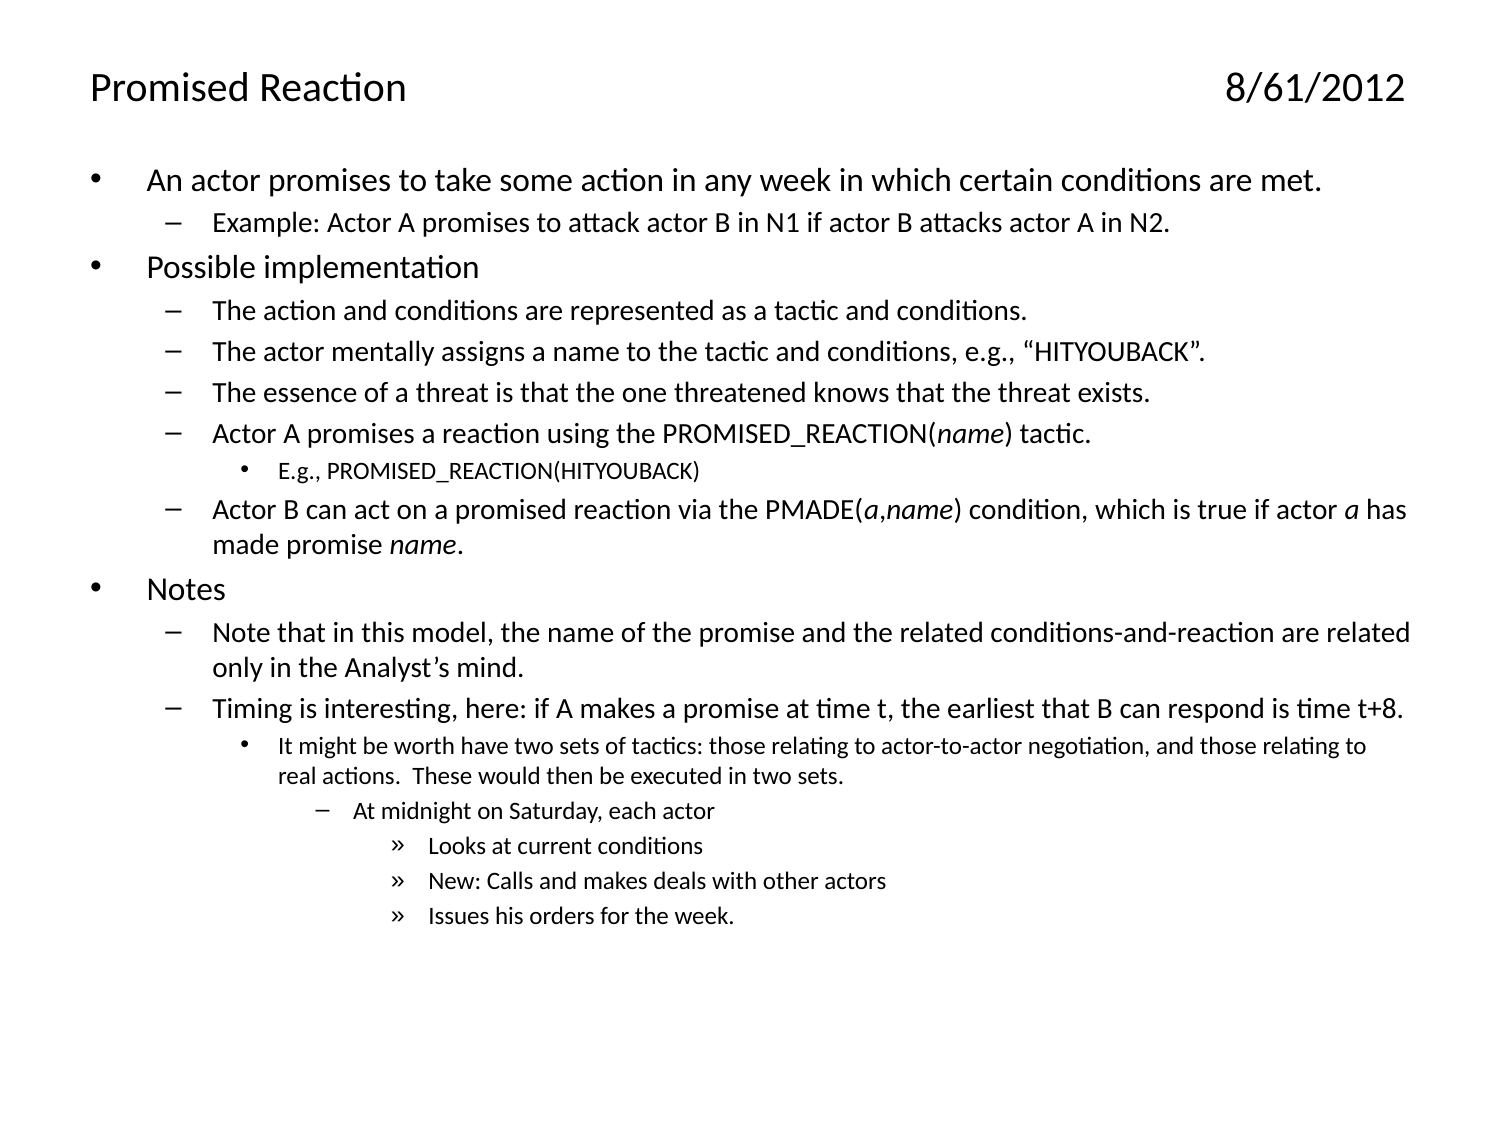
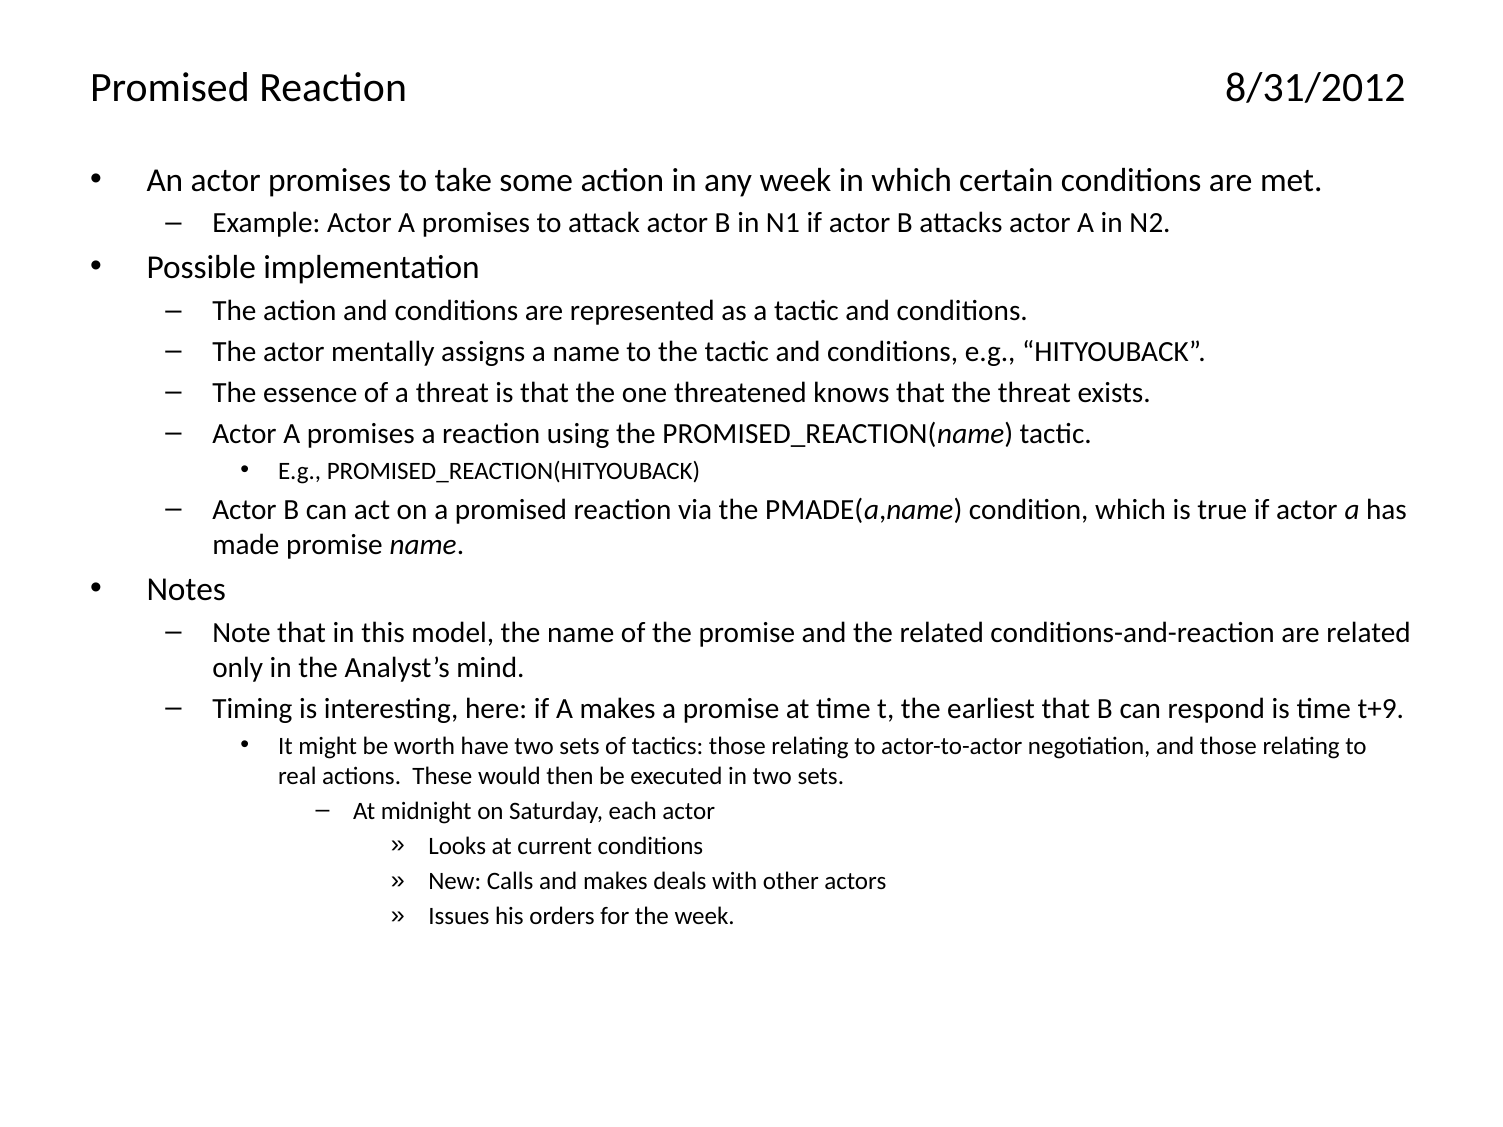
8/61/2012: 8/61/2012 -> 8/31/2012 (1315, 88)
t+8: t+8 -> t+9 (1381, 709)
